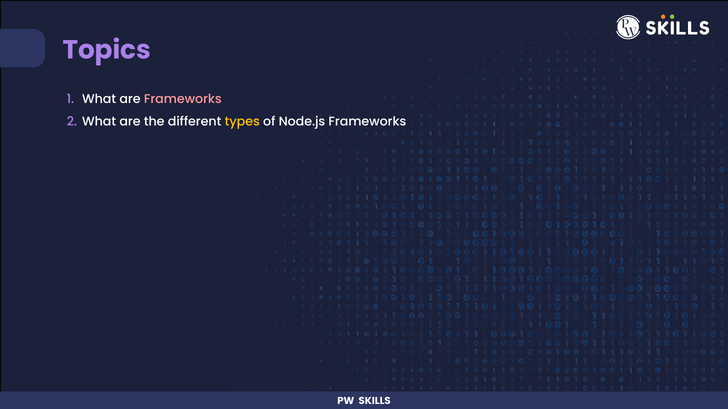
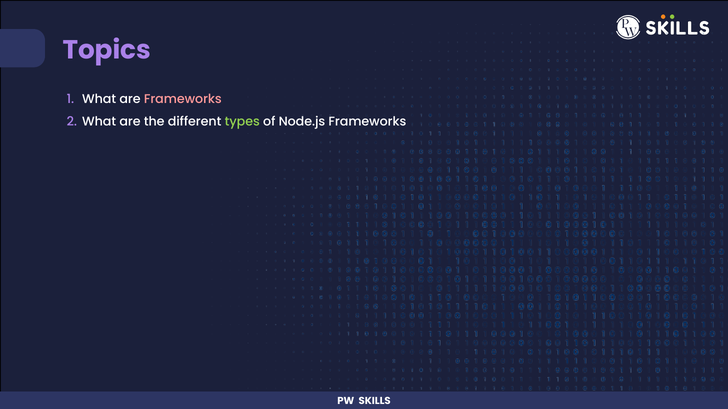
types colour: yellow -> light green (242, 122)
